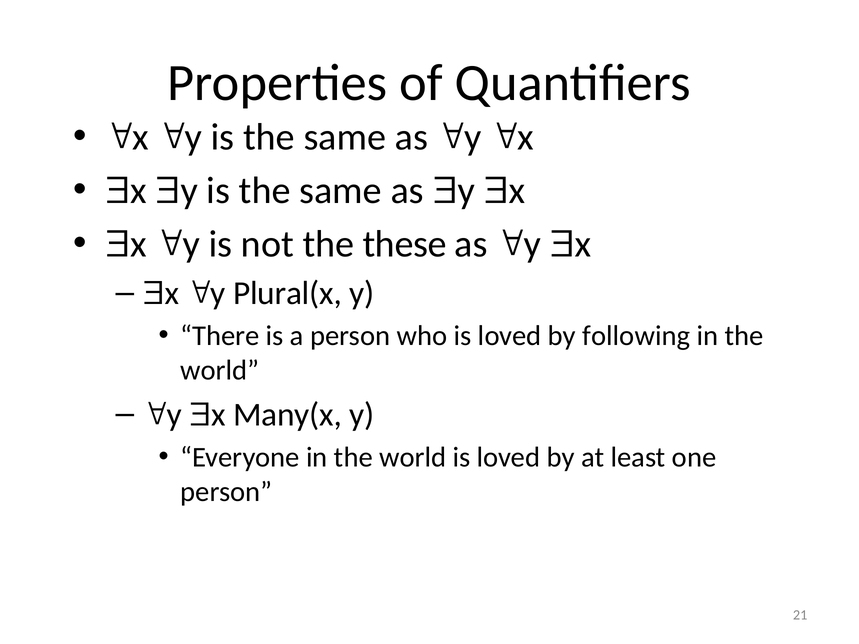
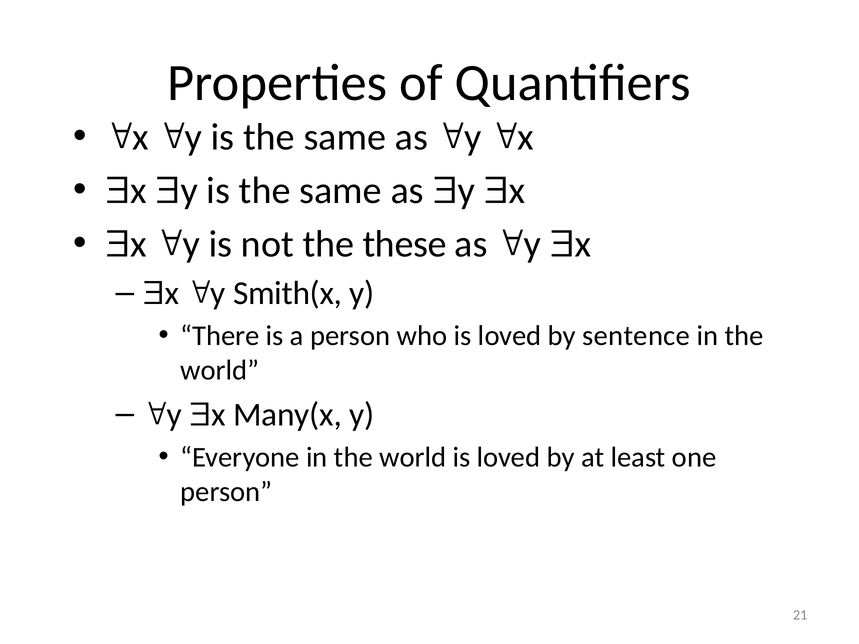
Plural(x: Plural(x -> Smith(x (288, 294)
following: following -> sentence (636, 336)
